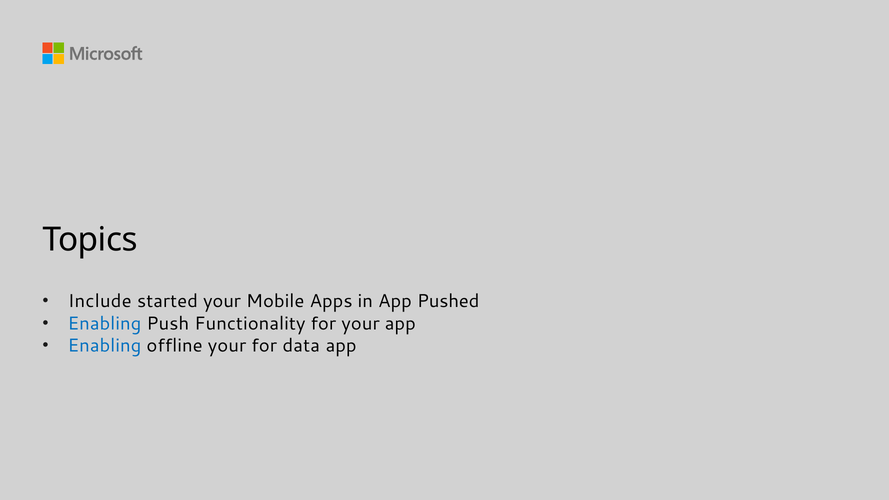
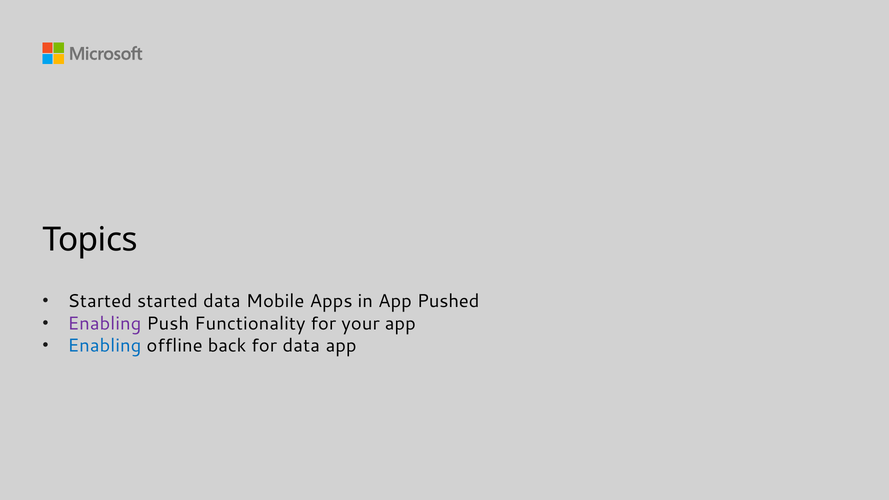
Include: Include -> Started (100, 301)
started your: your -> data (222, 301)
Enabling colour: blue -> purple (104, 324)
offline your: your -> back (227, 346)
